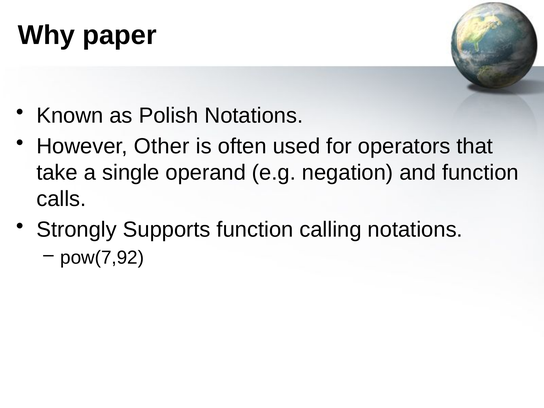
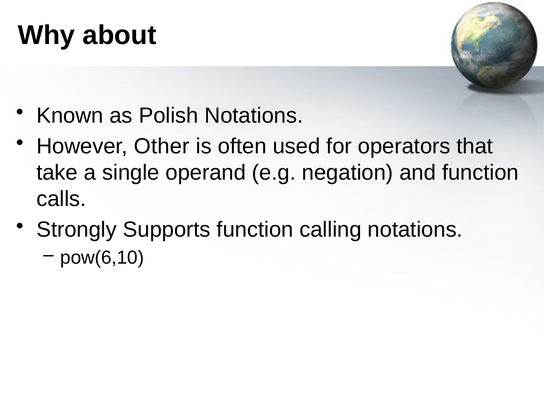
paper: paper -> about (120, 35)
pow(7,92: pow(7,92 -> pow(6,10 (102, 258)
